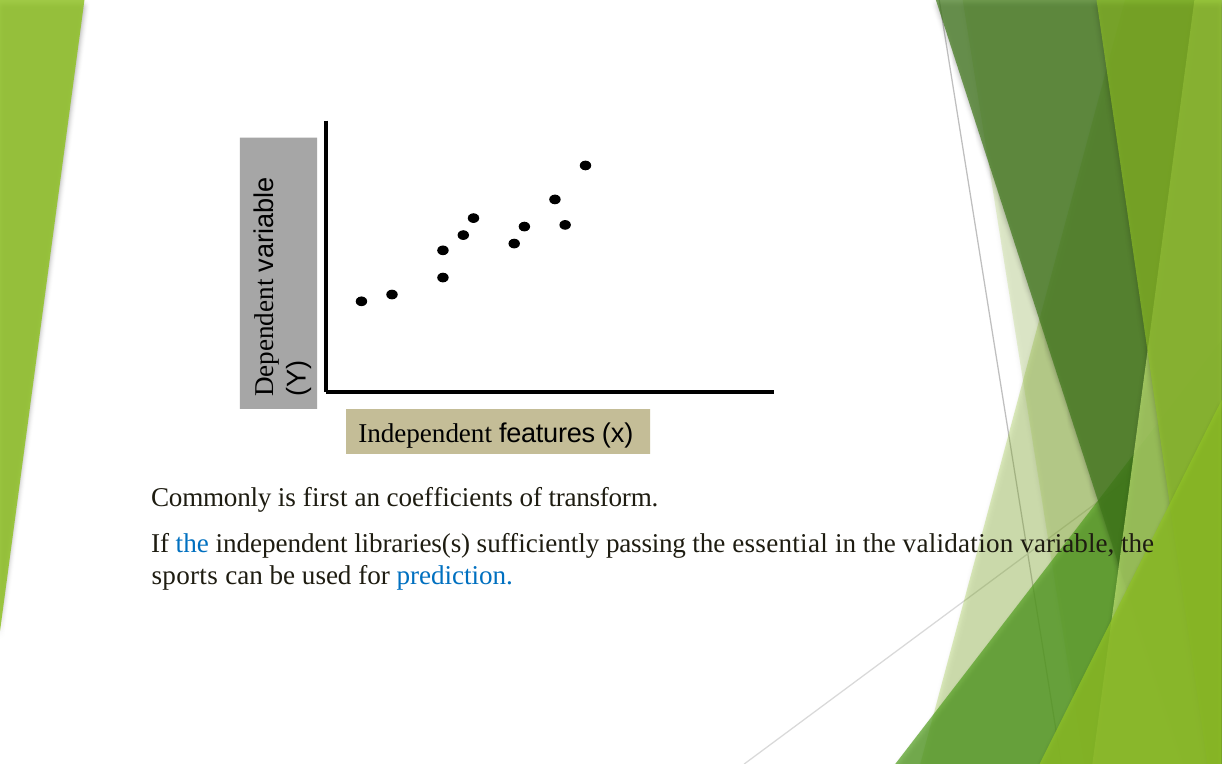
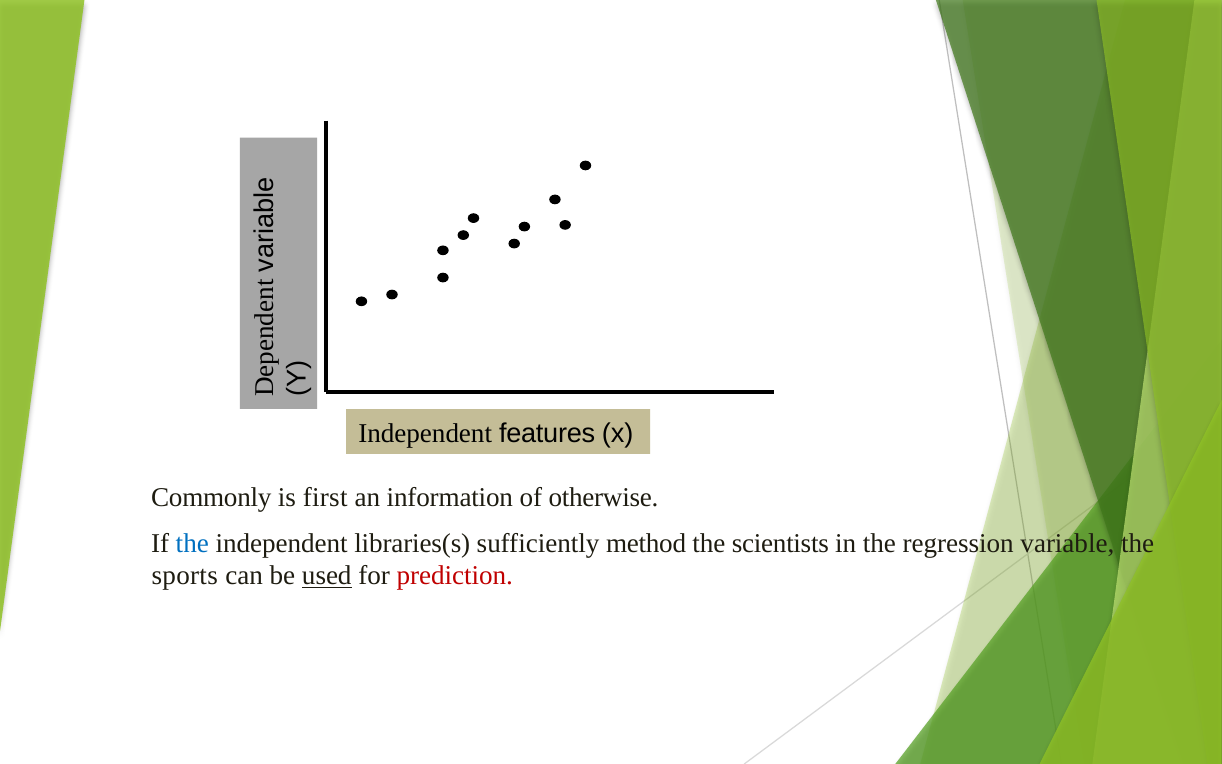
coefficients: coefficients -> information (450, 497)
transform: transform -> otherwise (603, 497)
passing: passing -> method (646, 543)
essential: essential -> scientists (780, 543)
the validation: validation -> regression (958, 543)
used underline: none -> present (327, 576)
prediction colour: blue -> red (455, 576)
